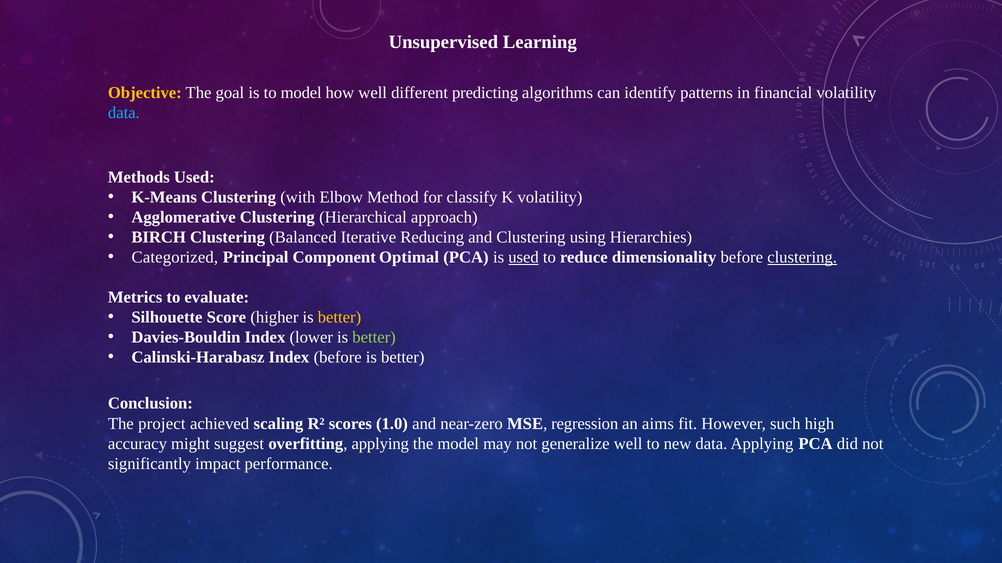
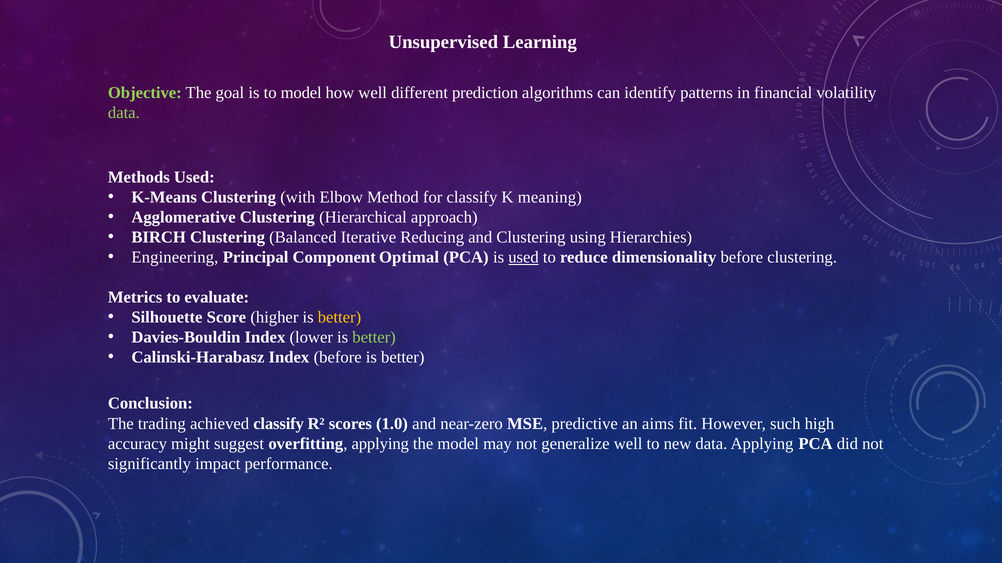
Objective colour: yellow -> light green (145, 93)
predicting: predicting -> prediction (485, 93)
data colour: light blue -> light green (124, 113)
K volatility: volatility -> meaning (550, 198)
Categorized: Categorized -> Engineering (175, 258)
clustering underline: present -> none (802, 258)
project: project -> trading (162, 424)
achieved scaling: scaling -> classify (279, 424)
regression: regression -> predictive (585, 424)
